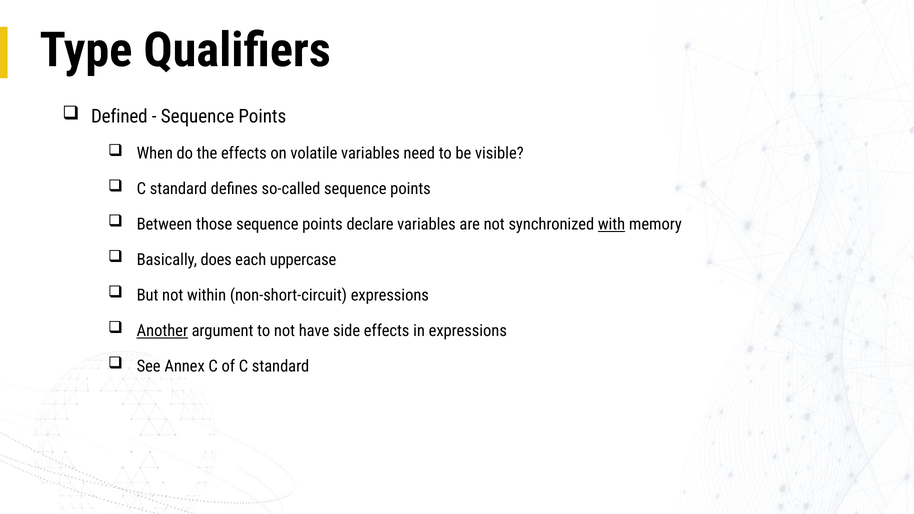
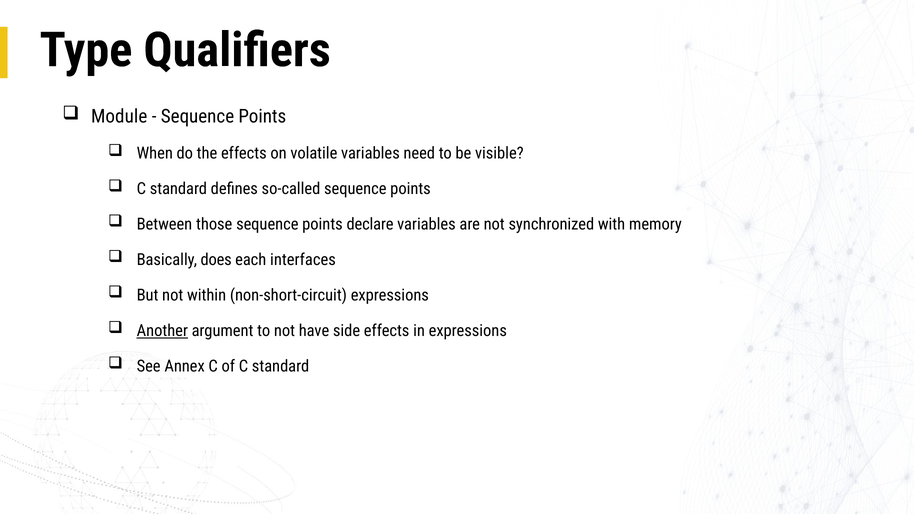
Defined: Defined -> Module (119, 117)
with underline: present -> none (612, 224)
uppercase: uppercase -> interfaces (303, 260)
